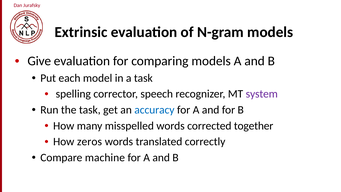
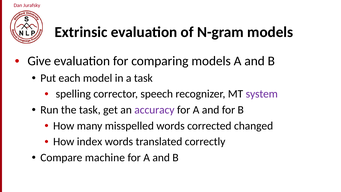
accuracy colour: blue -> purple (154, 110)
together: together -> changed (254, 126)
zeros: zeros -> index (90, 142)
